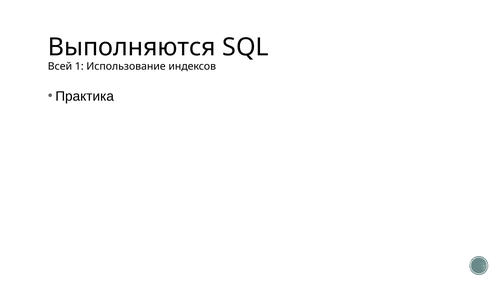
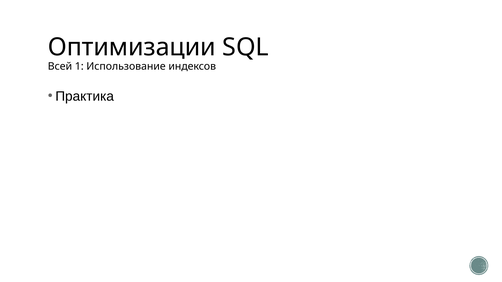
Выполняются: Выполняются -> Оптимизации (132, 47)
